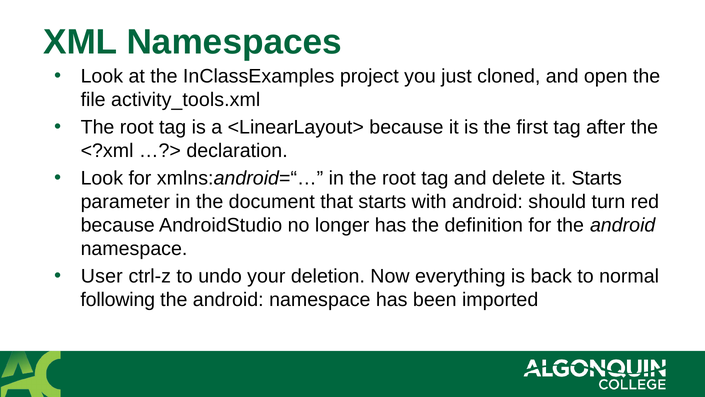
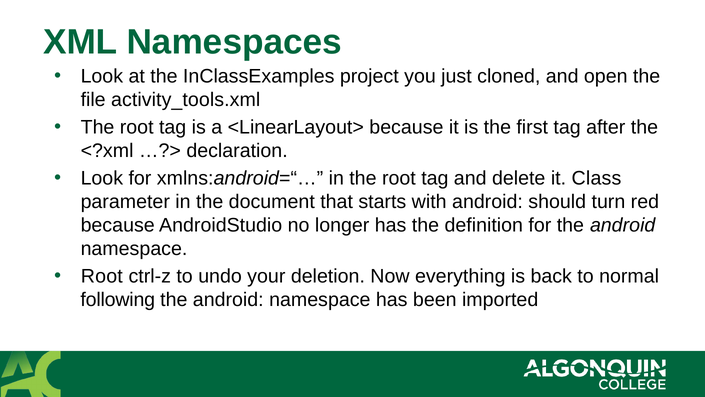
it Starts: Starts -> Class (597, 178)
User: User -> Root (102, 276)
